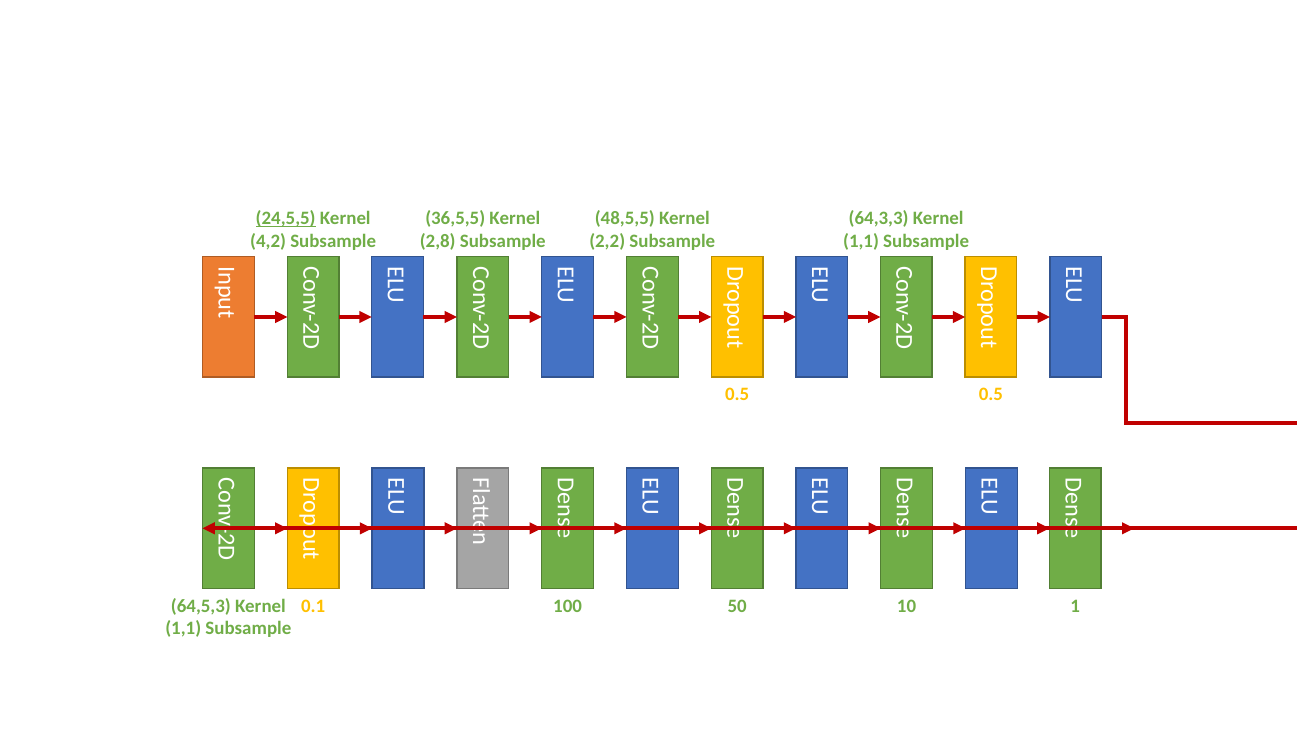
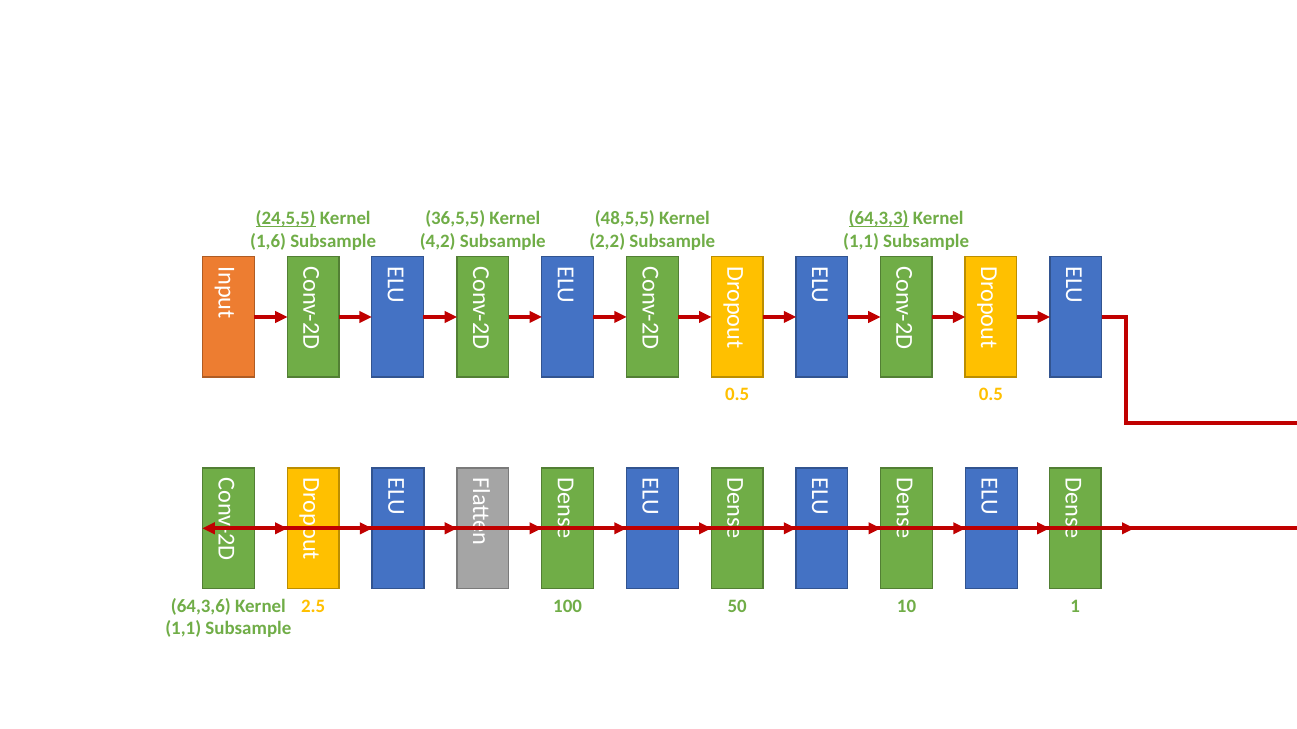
64,3,3 underline: none -> present (879, 219)
4,2: 4,2 -> 1,6 (268, 241)
2,8: 2,8 -> 4,2 (438, 241)
64,5,3: 64,5,3 -> 64,3,6 (201, 606)
0.1: 0.1 -> 2.5 (313, 606)
